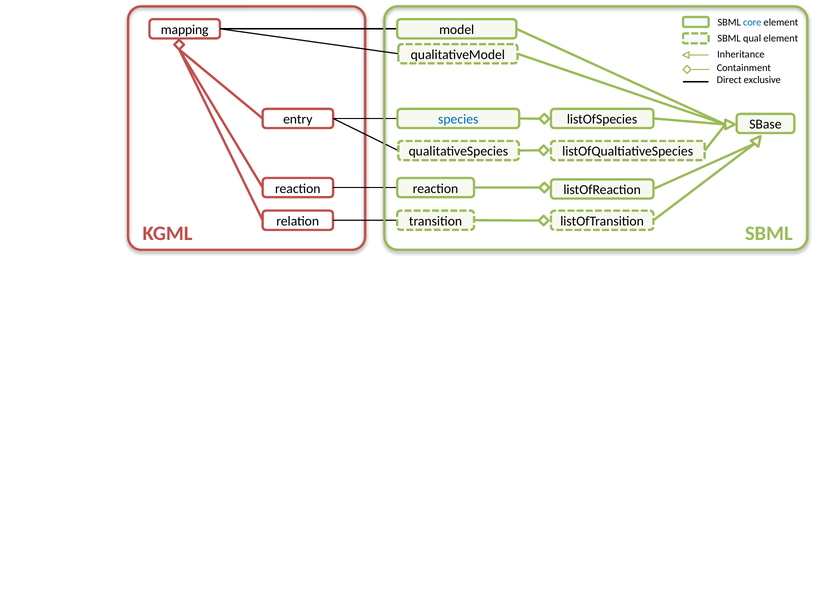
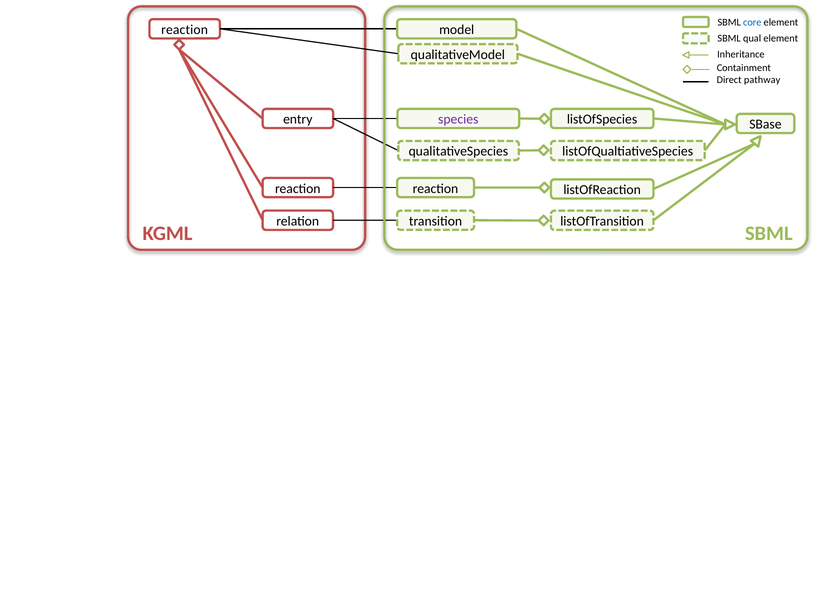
mapping: mapping -> reaction (185, 30)
exclusive: exclusive -> pathway (762, 80)
species colour: blue -> purple (458, 119)
